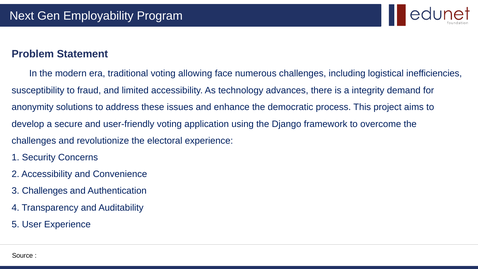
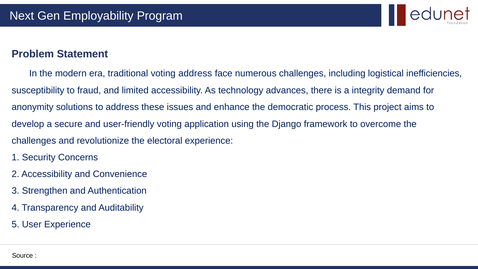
voting allowing: allowing -> address (195, 73)
3 Challenges: Challenges -> Strengthen (45, 191)
